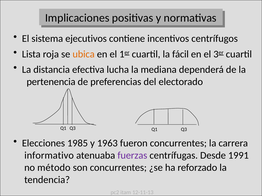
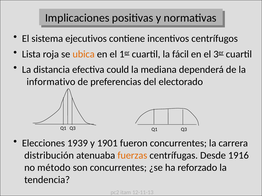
lucha: lucha -> could (118, 70)
pertenencia: pertenencia -> informativo (51, 82)
1985: 1985 -> 1939 (78, 143)
1963: 1963 -> 1901 (107, 143)
informativo: informativo -> distribución (49, 156)
fuerzas colour: purple -> orange (132, 156)
1991: 1991 -> 1916 (238, 156)
